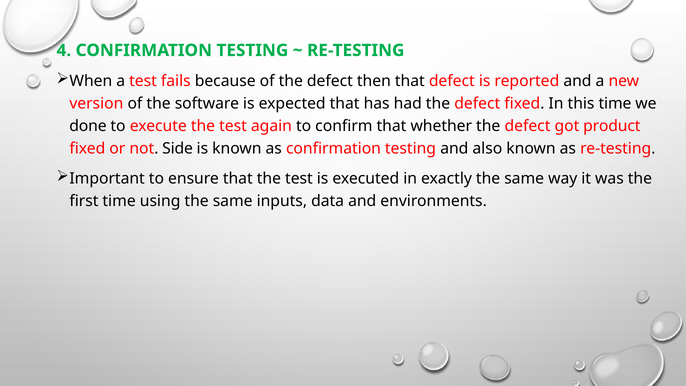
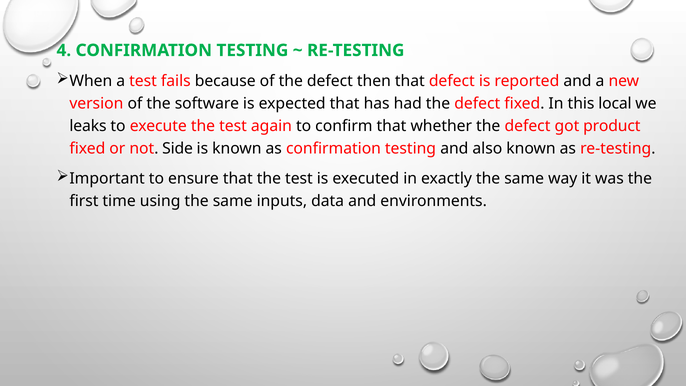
this time: time -> local (615, 103)
done: done -> leaks (88, 126)
